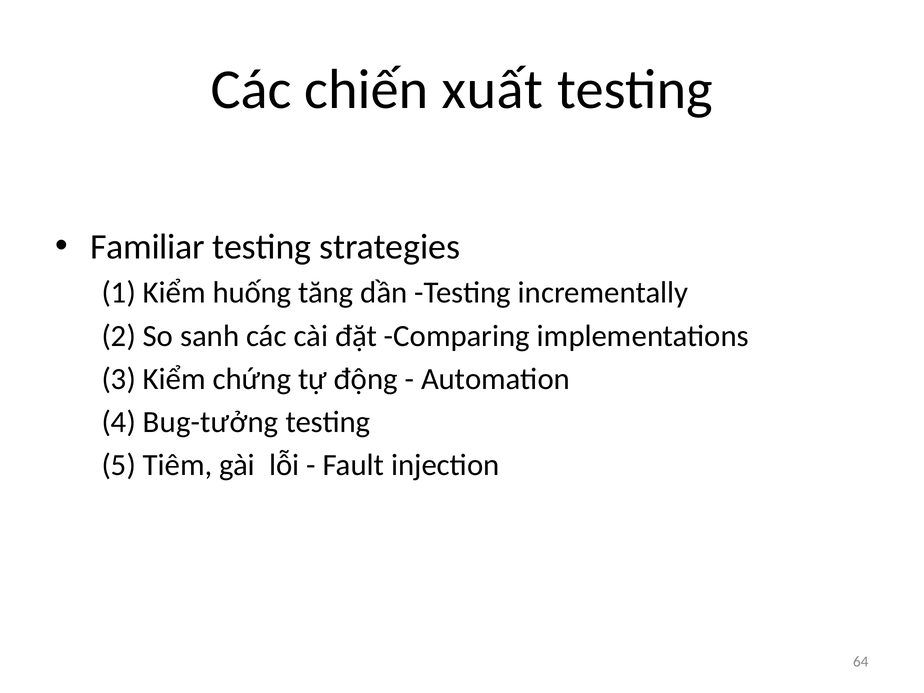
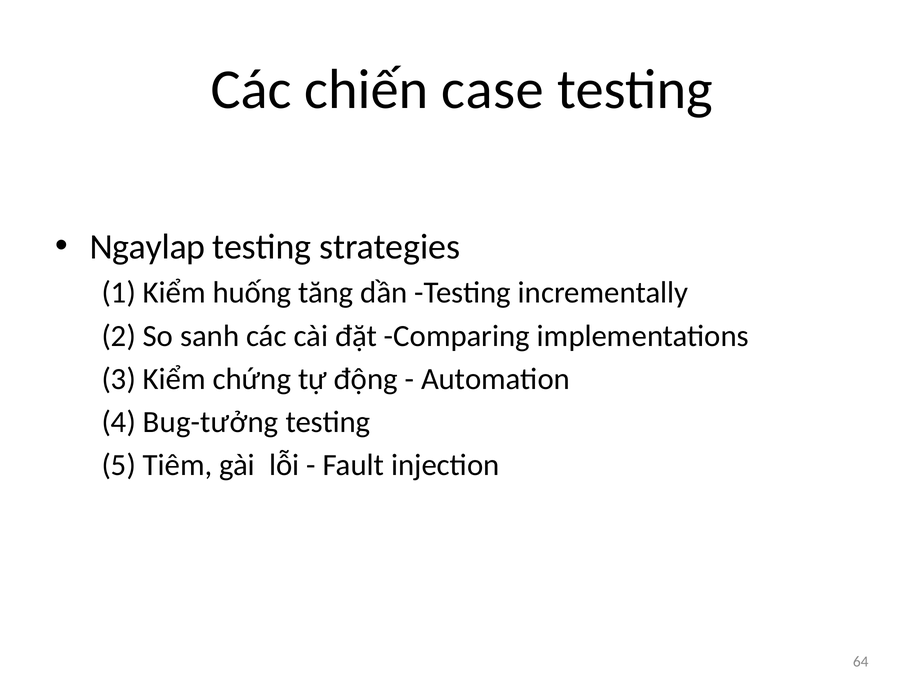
xuất: xuất -> case (493, 89)
Familiar: Familiar -> Ngaylap (147, 247)
